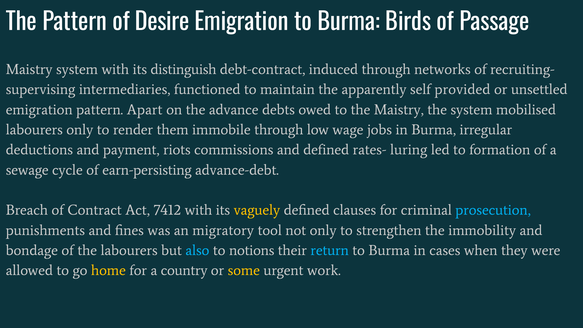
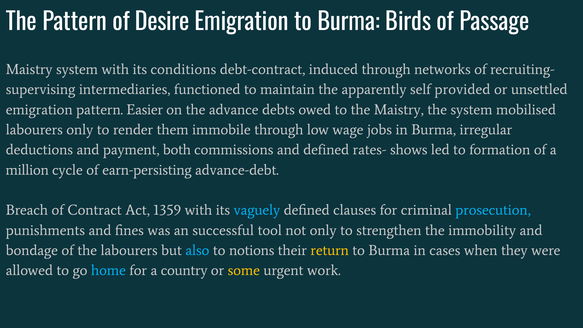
distinguish: distinguish -> conditions (183, 69)
Apart: Apart -> Easier (145, 110)
riots: riots -> both (177, 150)
luring: luring -> shows (409, 150)
sewage: sewage -> million (27, 170)
7412: 7412 -> 1359 (167, 210)
vaguely colour: yellow -> light blue (257, 210)
migratory: migratory -> successful (223, 230)
return colour: light blue -> yellow (330, 250)
home colour: yellow -> light blue (108, 270)
